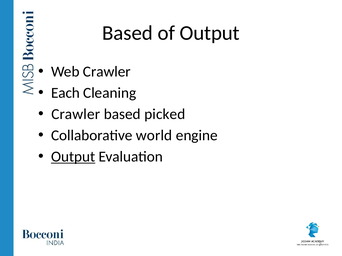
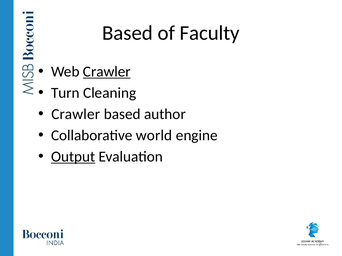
of Output: Output -> Faculty (210, 33)
Crawler underline: none -> present (107, 72)
Each: Each -> Turn (65, 93)
picked: picked -> author (165, 114)
